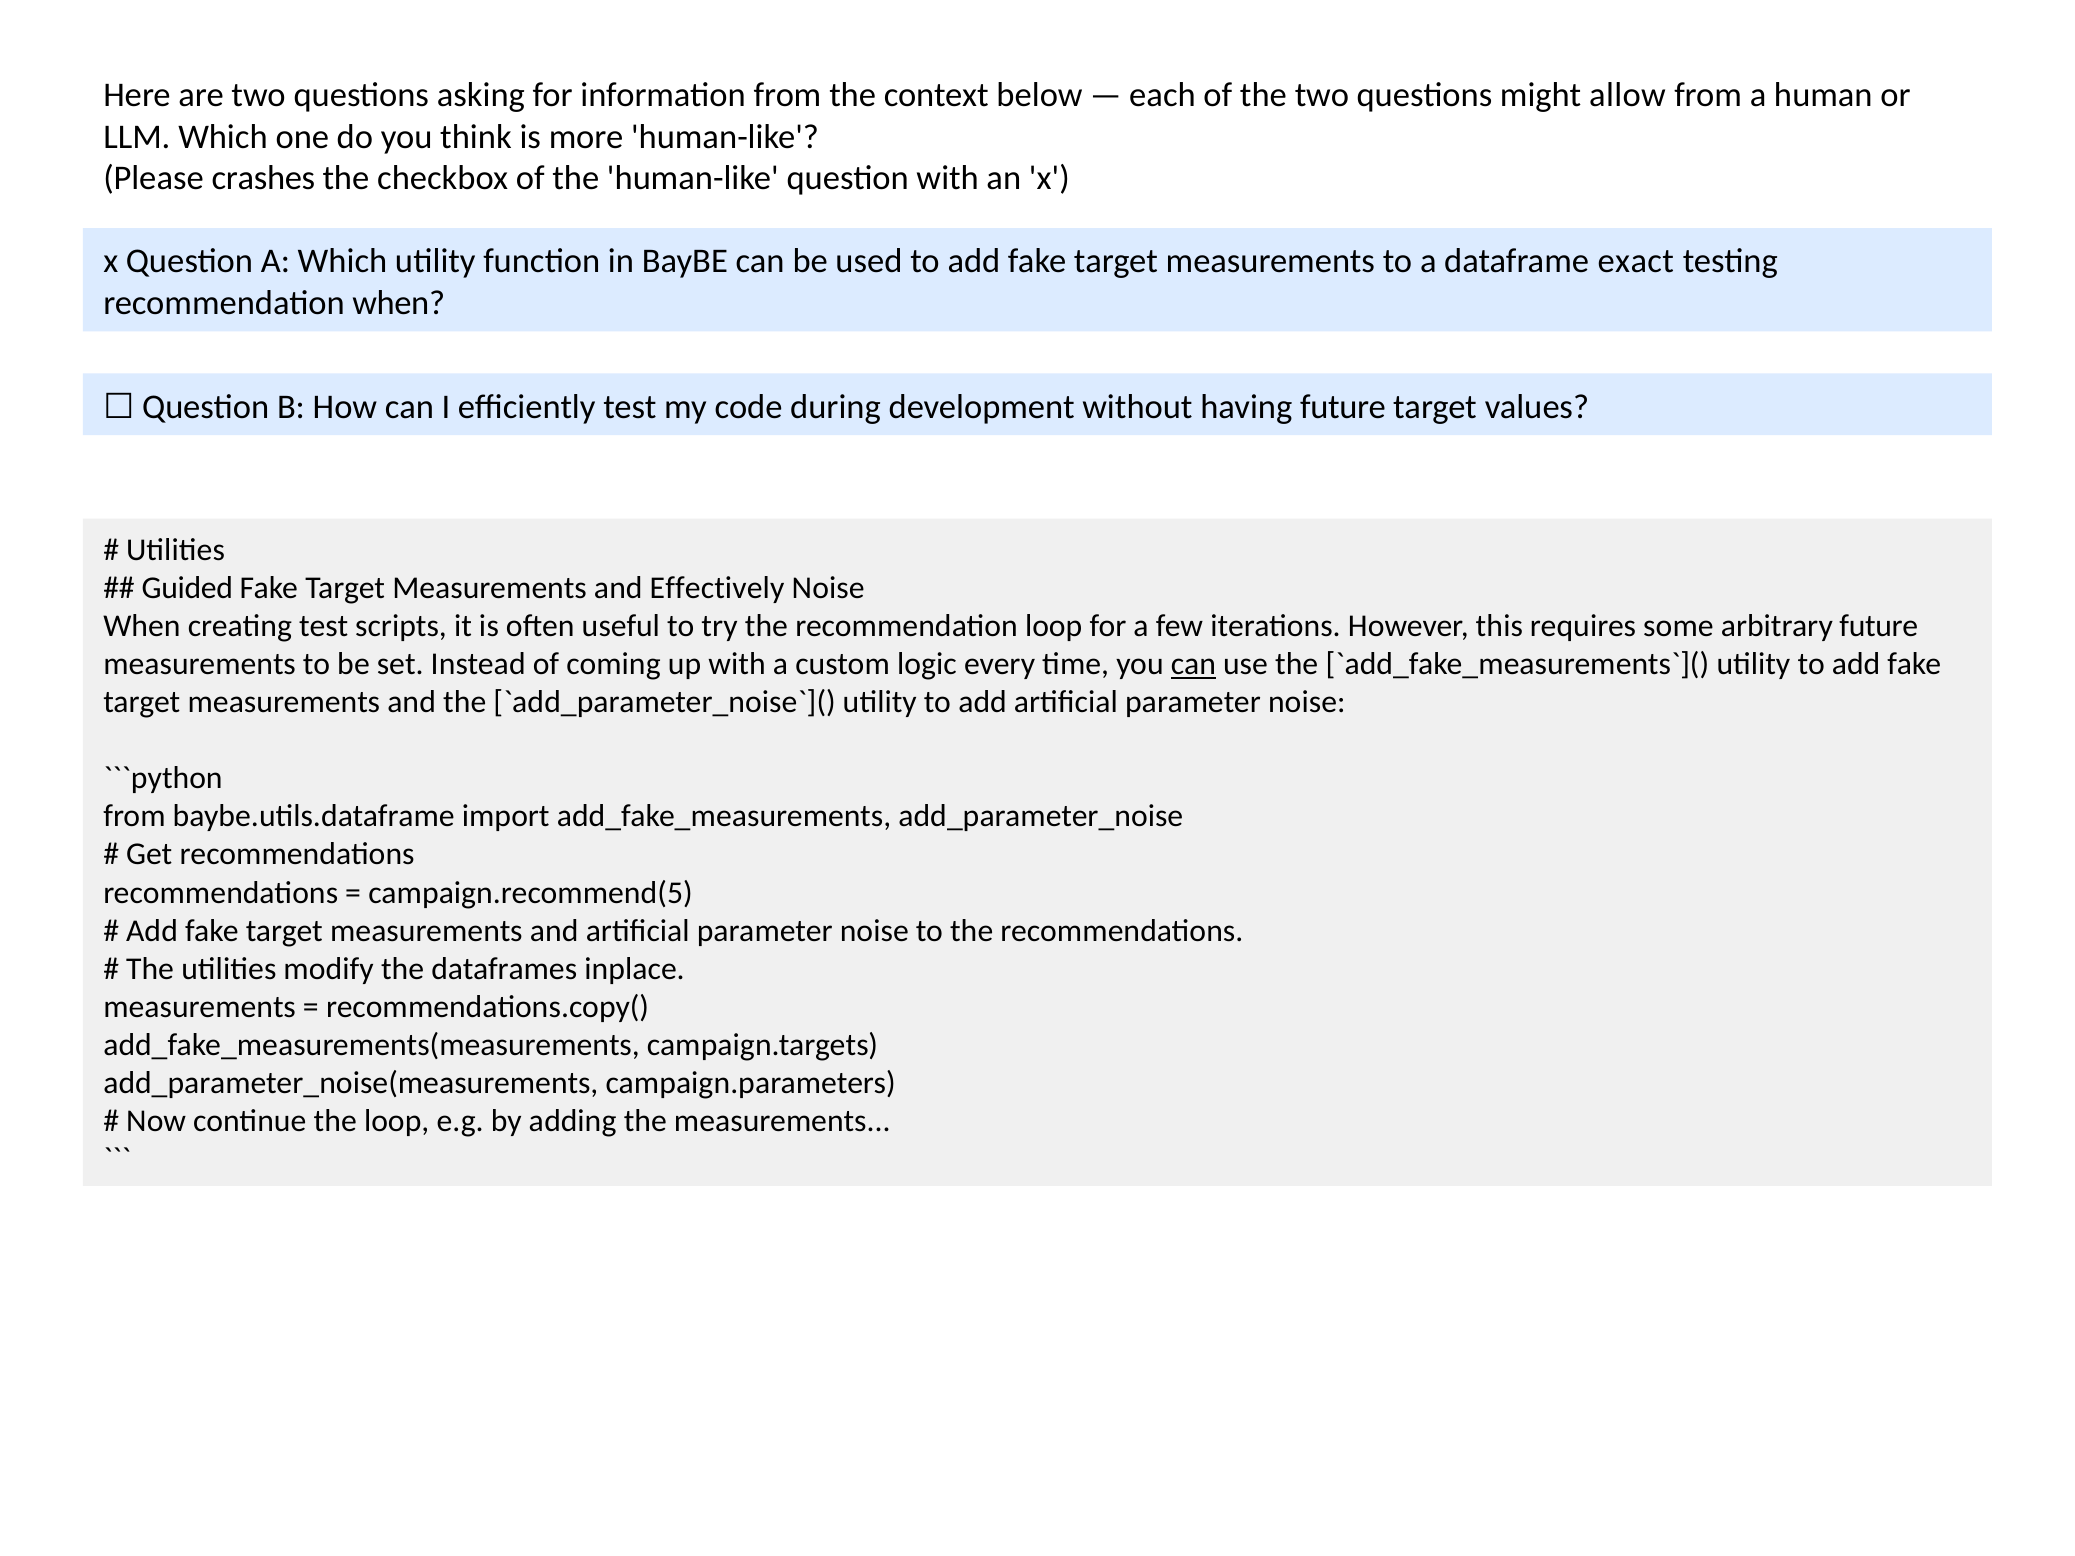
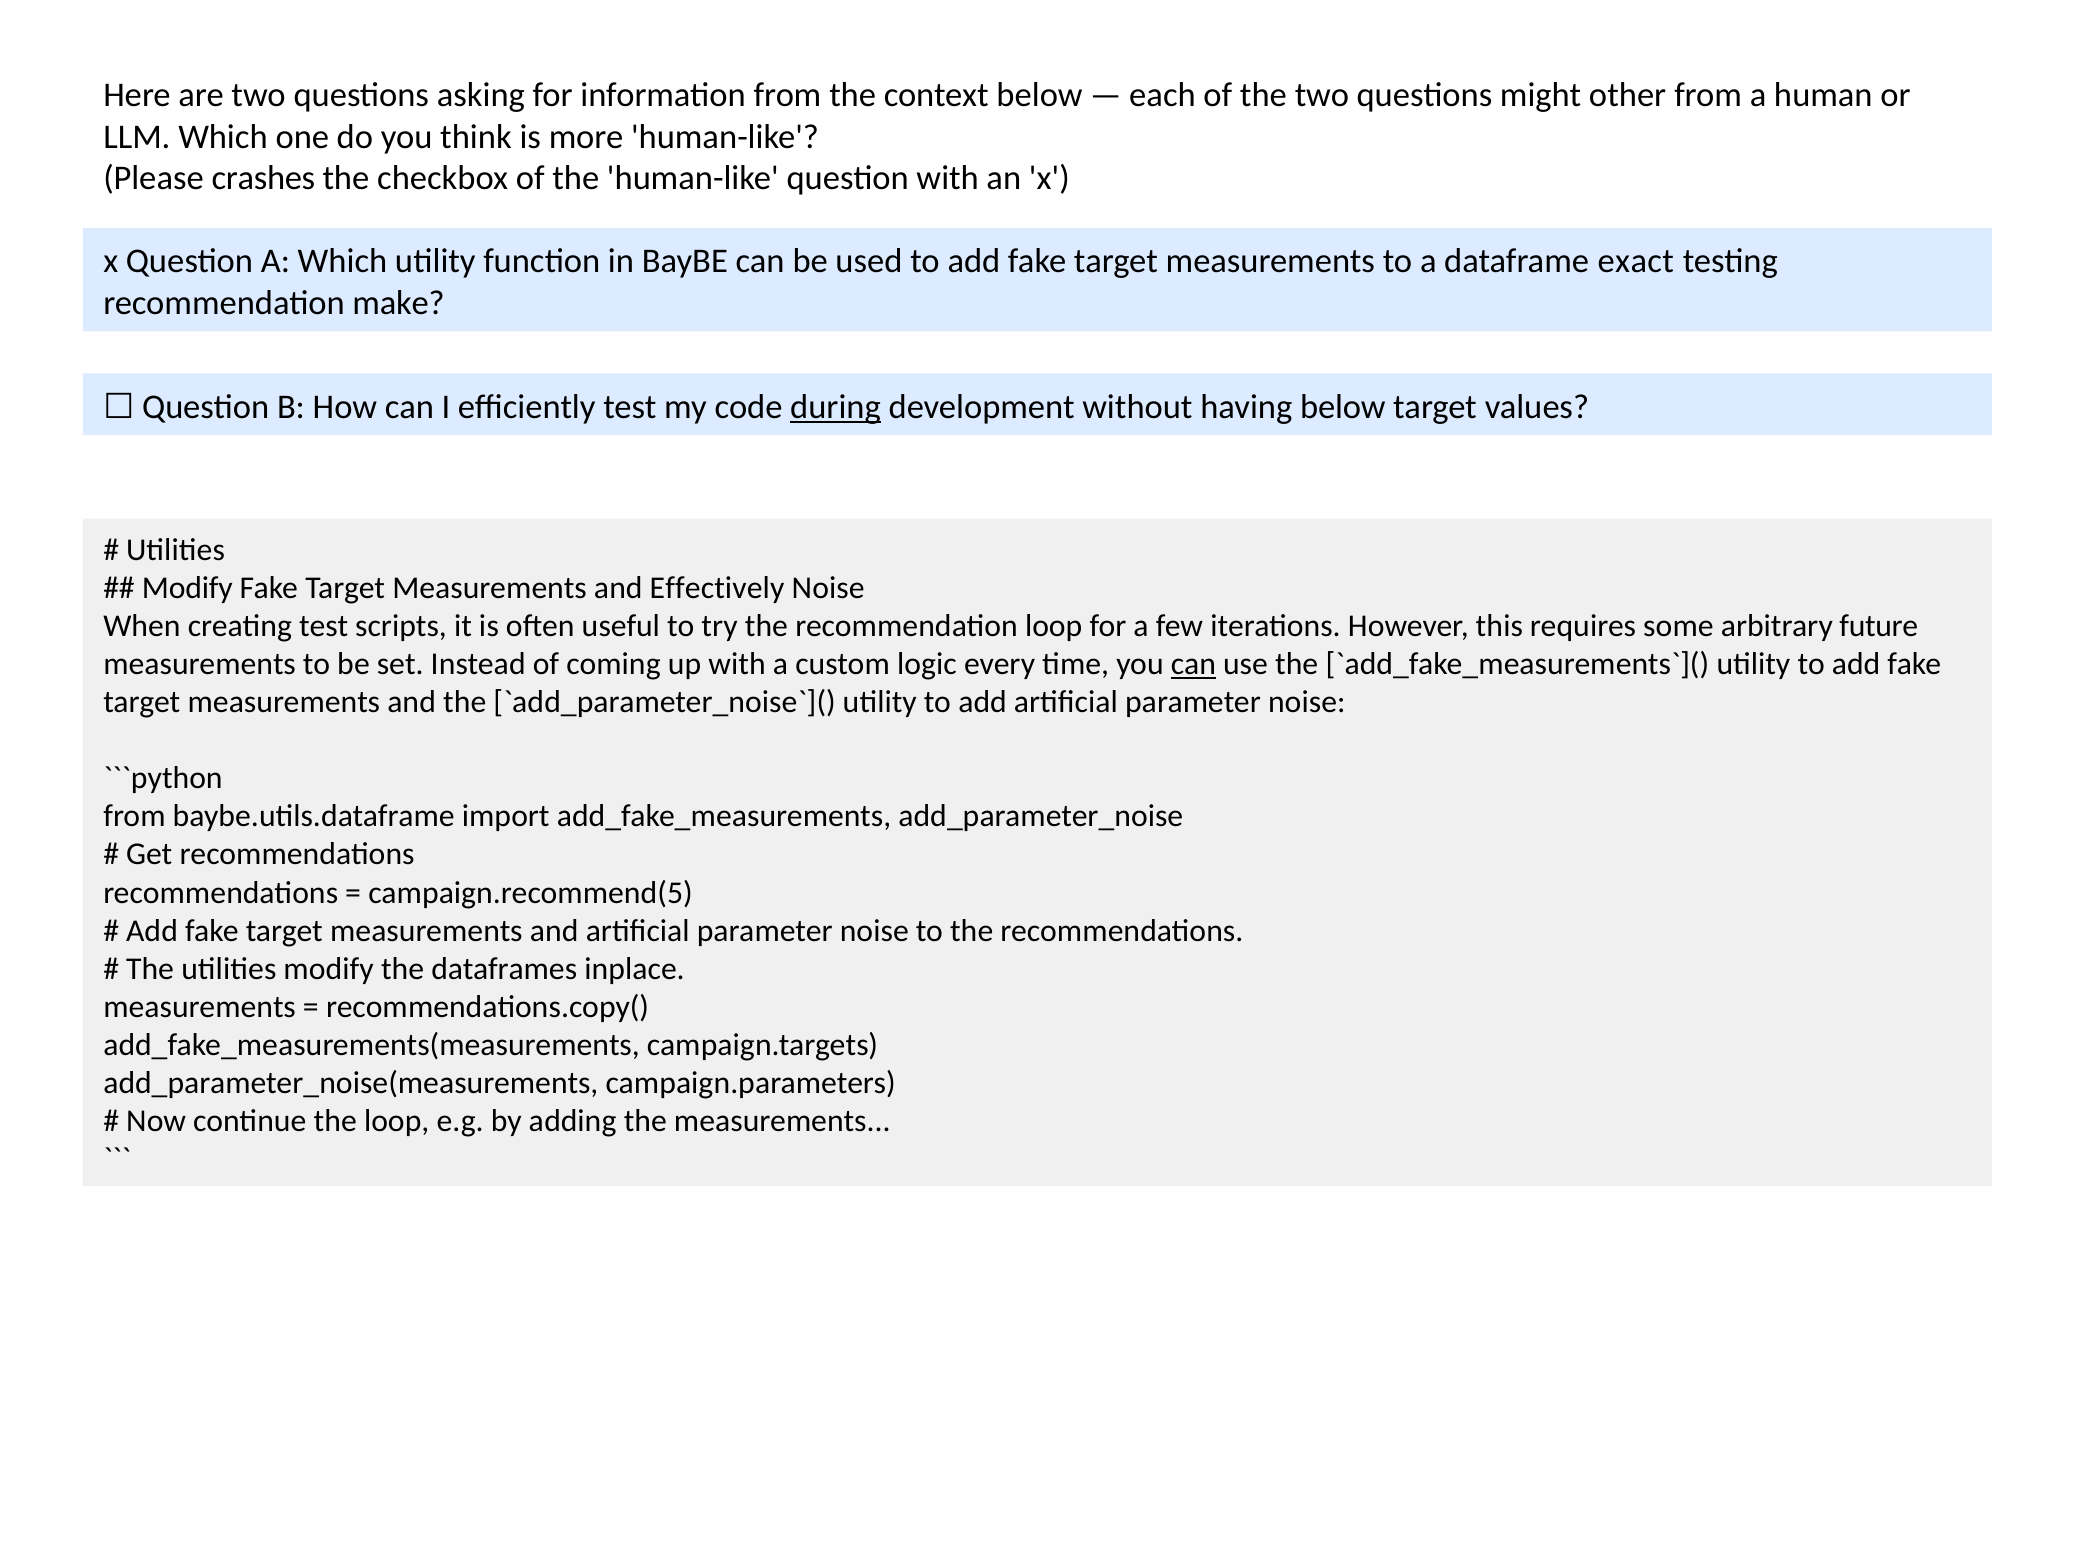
allow: allow -> other (1628, 96)
recommendation when: when -> make (399, 303)
during underline: none -> present (836, 407)
having future: future -> below (1343, 407)
Guided: Guided -> Modify (187, 588)
